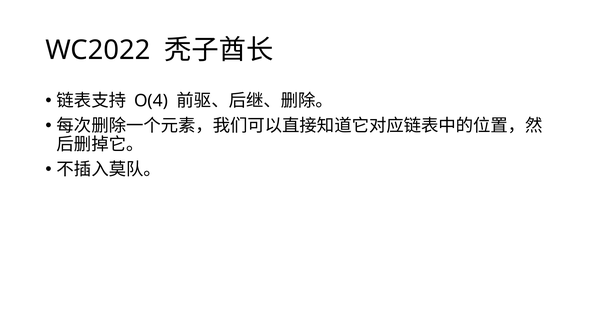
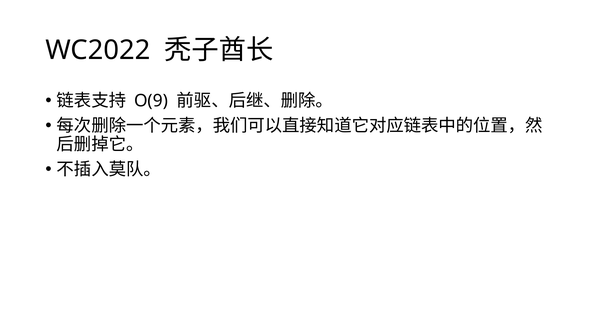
O(4: O(4 -> O(9 (151, 101)
